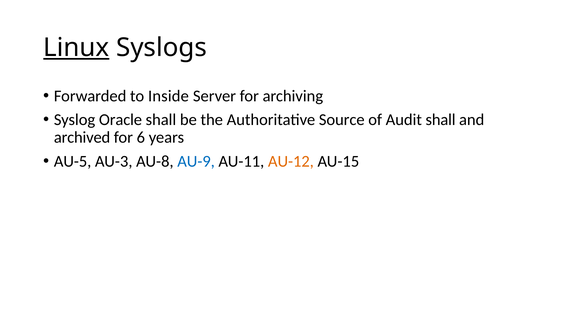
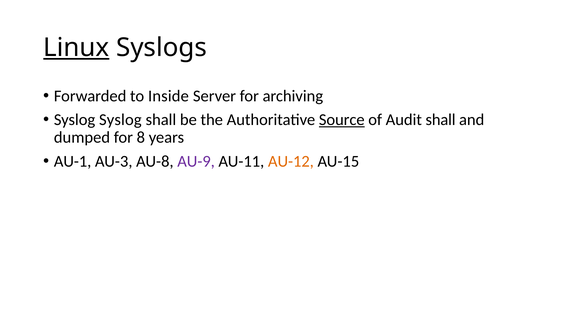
Syslog Oracle: Oracle -> Syslog (120, 120)
Source underline: none -> present (342, 120)
archived: archived -> dumped (82, 138)
6: 6 -> 8 (141, 138)
AU-5: AU-5 -> AU-1 (73, 161)
AU-9 colour: blue -> purple (196, 161)
